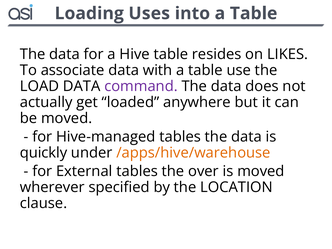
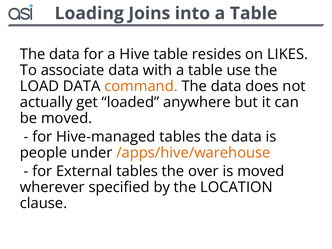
Uses: Uses -> Joins (149, 13)
command colour: purple -> orange (141, 86)
quickly: quickly -> people (44, 153)
